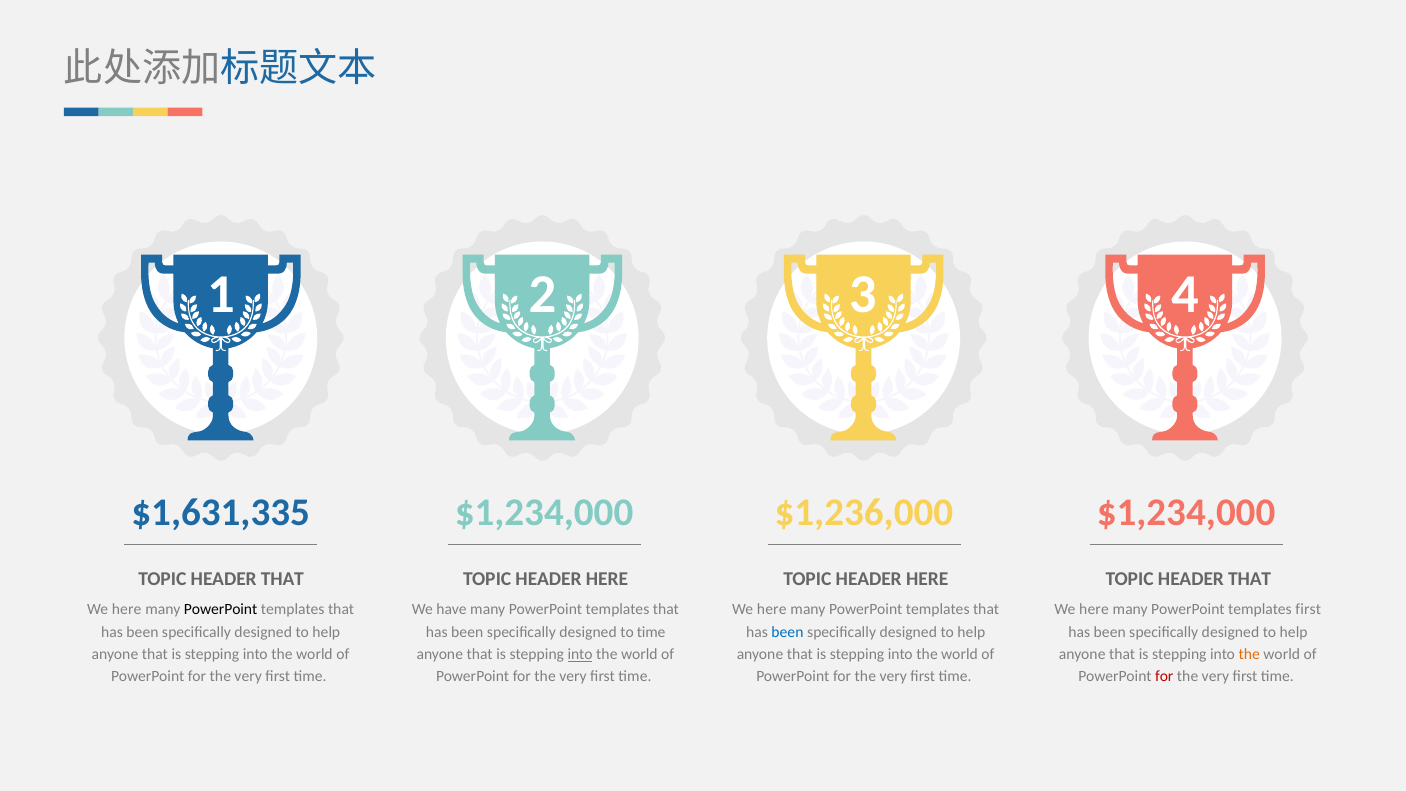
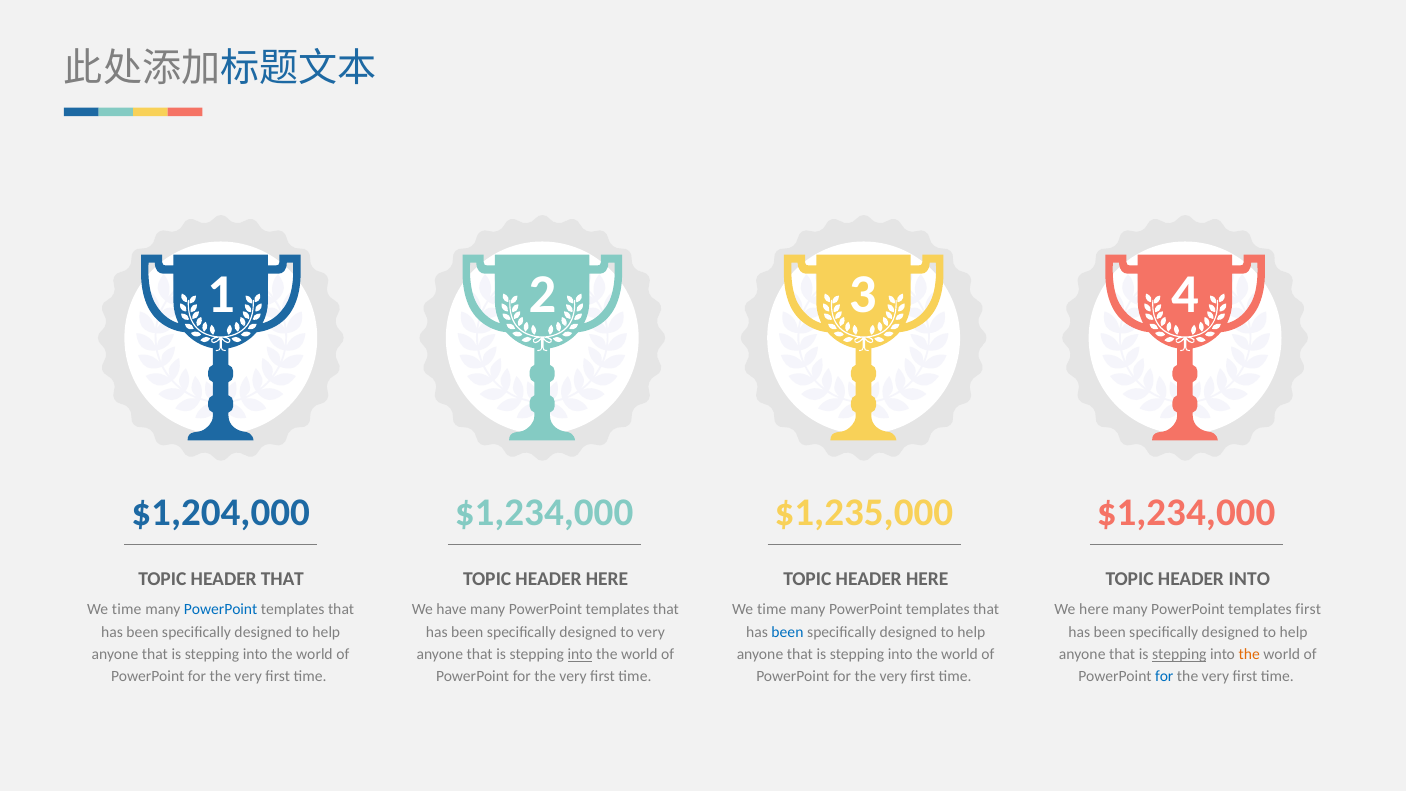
$1,631,335: $1,631,335 -> $1,204,000 (221, 512)
$1,236,000: $1,236,000 -> $1,235,000 (864, 512)
THAT: THAT -> INTO (1249, 579)
here: here -> time (127, 609)
PowerPoint colour: black -> blue (221, 609)
here: here -> time (772, 609)
to time: time -> very (651, 632)
stepping underline: none -> present (1179, 654)
for colour: red -> blue (1164, 677)
